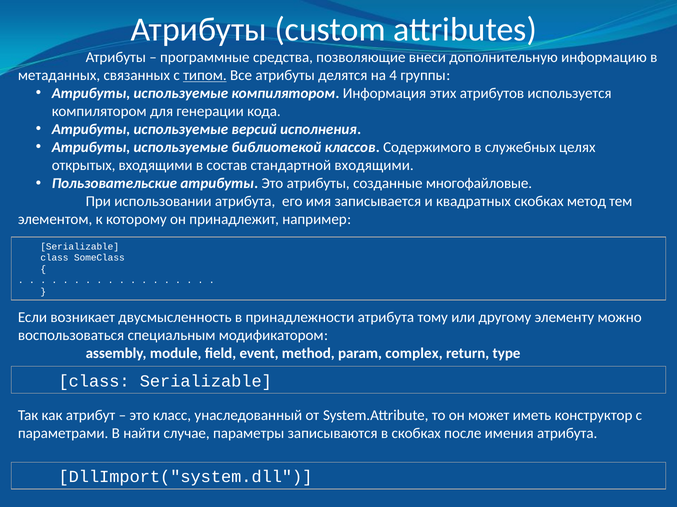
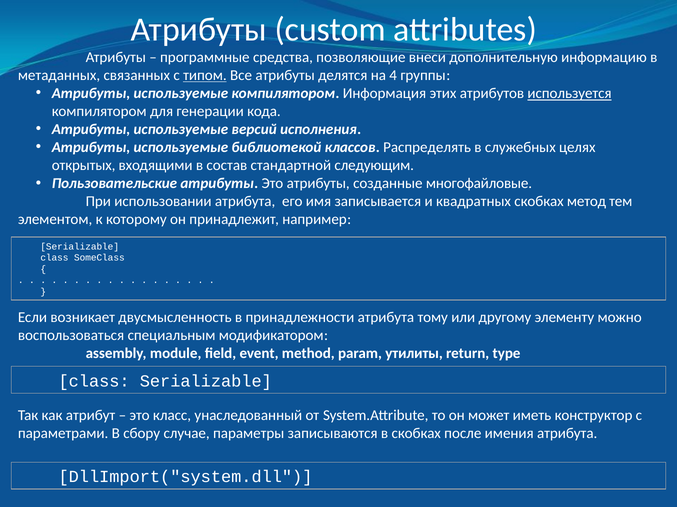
используется underline: none -> present (570, 93)
Содержимого: Содержимого -> Распределять (427, 148)
стандартной входящими: входящими -> следующим (374, 166)
complex: complex -> утилиты (414, 354)
найти: найти -> сбору (142, 434)
